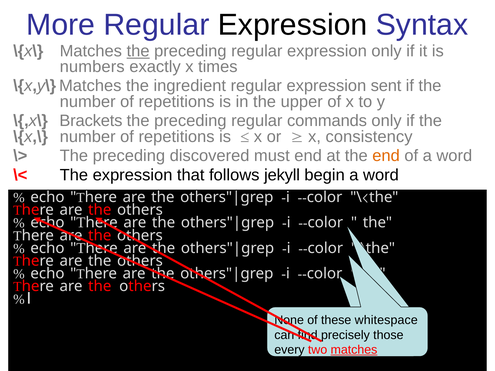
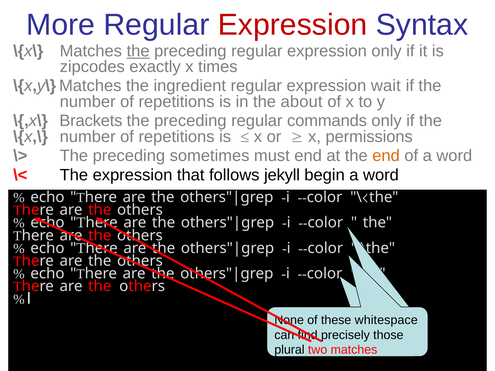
Expression colour: black -> red (293, 25)
numbers: numbers -> zipcodes (92, 67)
sent: sent -> wait (386, 86)
upper: upper -> about (302, 102)
consistency: consistency -> permissions (369, 137)
discovered: discovered -> sometimes (210, 156)
every: every -> plural (289, 350)
matches underline: present -> none (354, 350)
